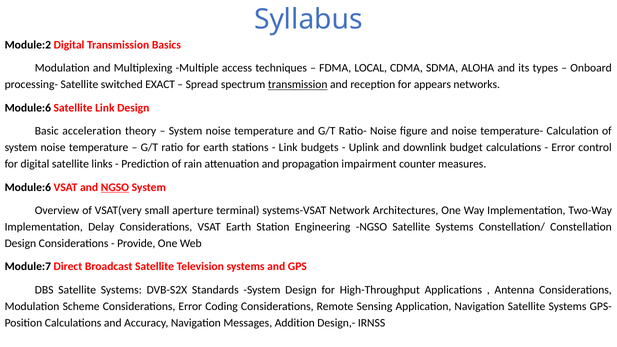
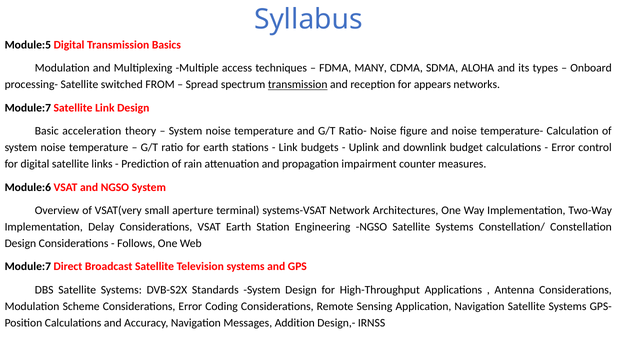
Module:2: Module:2 -> Module:5 (28, 45)
LOCAL: LOCAL -> MANY (371, 68)
EXACT: EXACT -> FROM (160, 85)
Module:6: Module:6 -> Module:7 (28, 108)
NGSO underline: present -> none (115, 187)
Provide: Provide -> Follows (136, 244)
